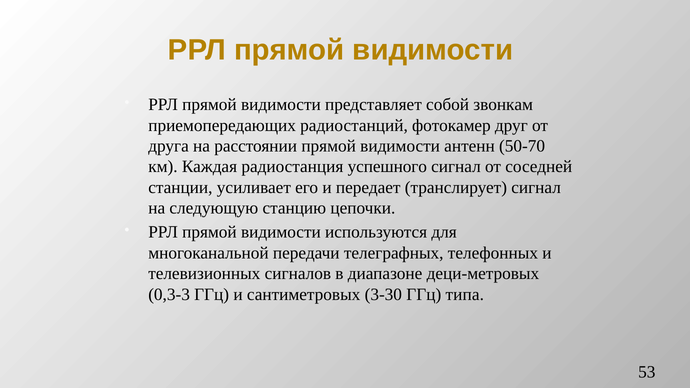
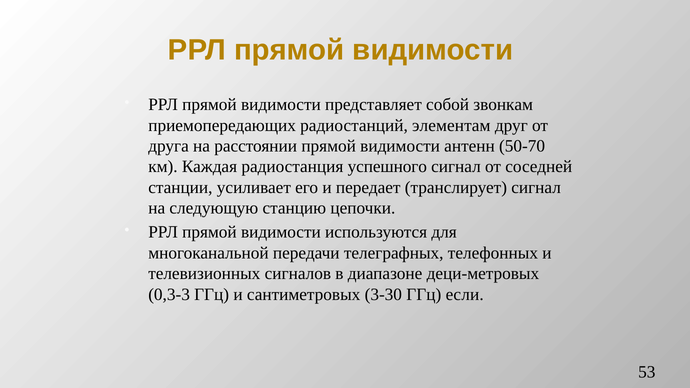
фотокамер: фотокамер -> элементам (451, 125)
типа: типа -> если (465, 294)
